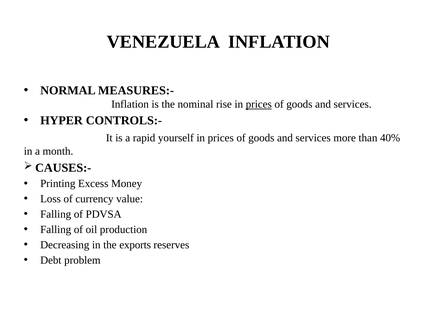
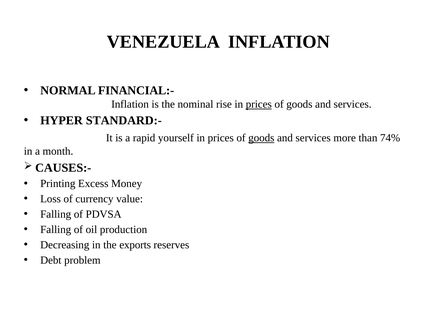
MEASURES:-: MEASURES:- -> FINANCIAL:- (136, 90)
CONTROLS:-: CONTROLS:- -> STANDARD:- (124, 120)
goods underline: none -> present (261, 138)
40%: 40% -> 74% (390, 138)
